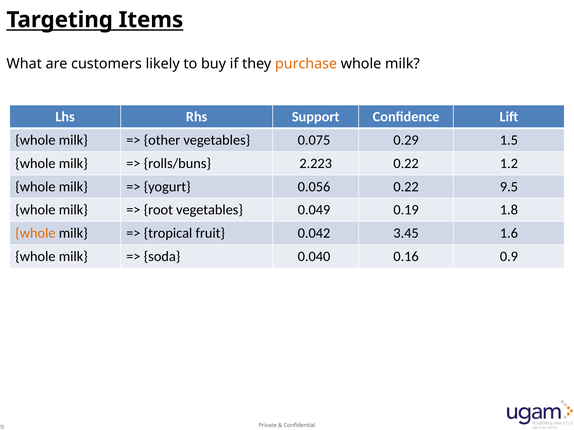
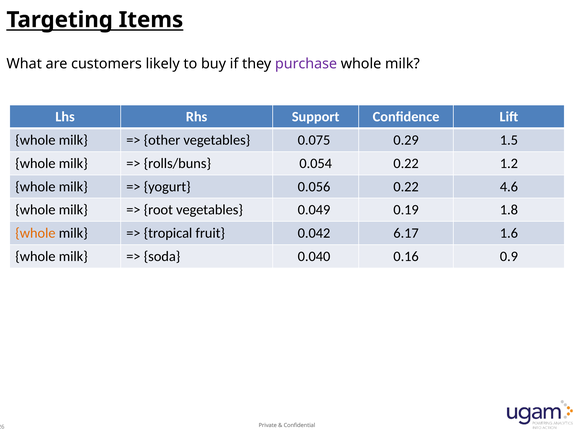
purchase colour: orange -> purple (306, 64)
2.223: 2.223 -> 0.054 (316, 164)
9.5: 9.5 -> 4.6 (509, 187)
3.45: 3.45 -> 6.17 (406, 233)
